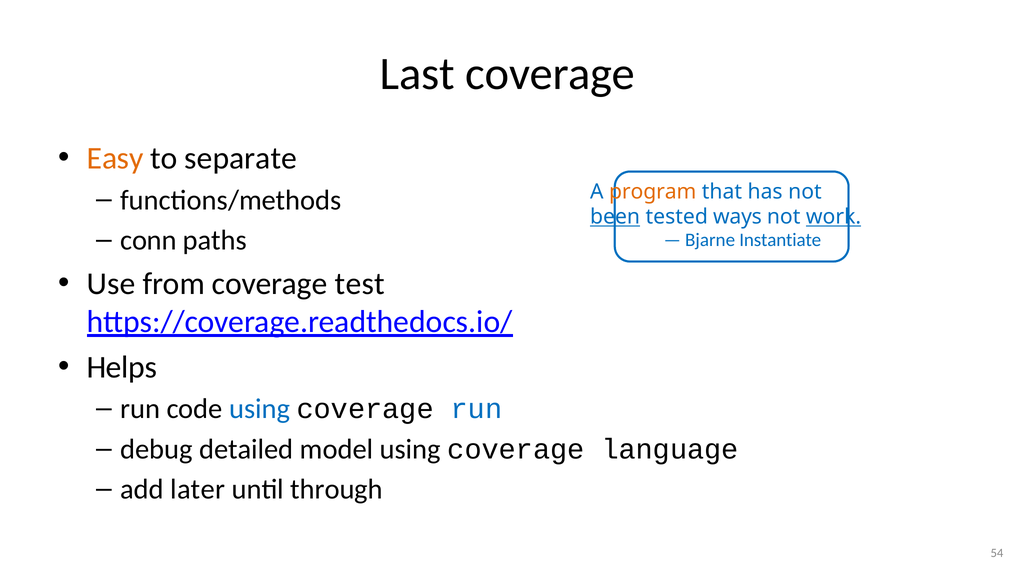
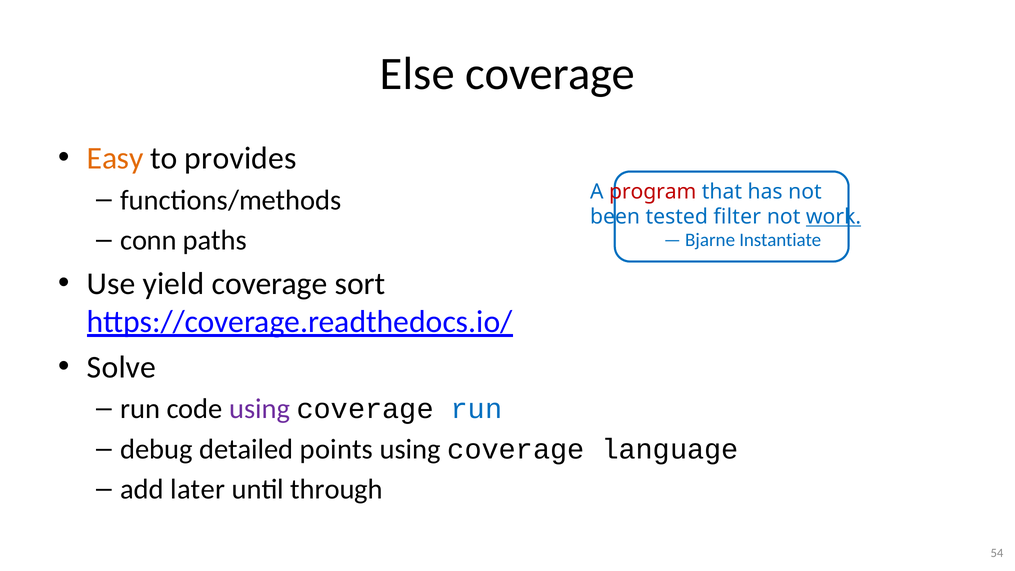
Last: Last -> Else (417, 74)
separate: separate -> provides (241, 158)
program colour: orange -> red (653, 192)
been underline: present -> none (615, 217)
ways: ways -> filter (737, 217)
from: from -> yield (174, 284)
test: test -> sort (360, 284)
Helps: Helps -> Solve (122, 367)
using colour: blue -> purple (260, 409)
model: model -> points (337, 449)
